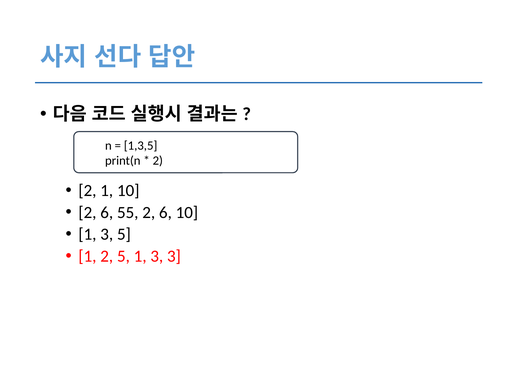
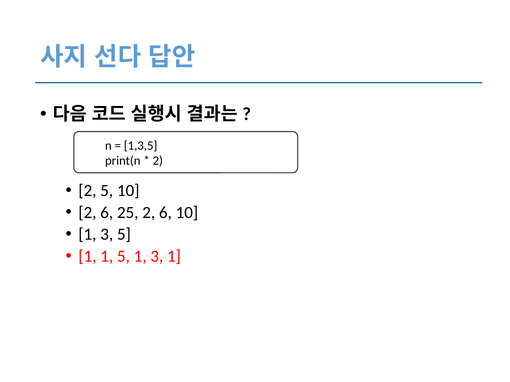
2 1: 1 -> 5 (107, 191)
55: 55 -> 25 (128, 213)
1 2: 2 -> 1 (107, 256)
3 3: 3 -> 1 (174, 256)
